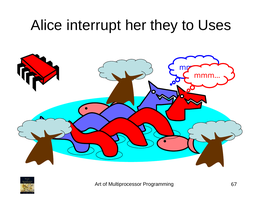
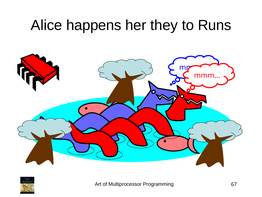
interrupt: interrupt -> happens (94, 25)
Uses: Uses -> Runs (215, 25)
